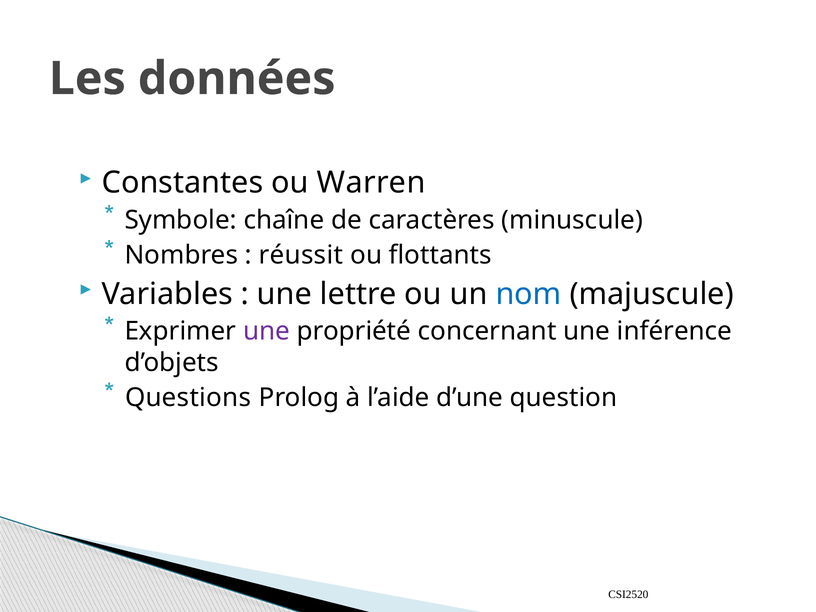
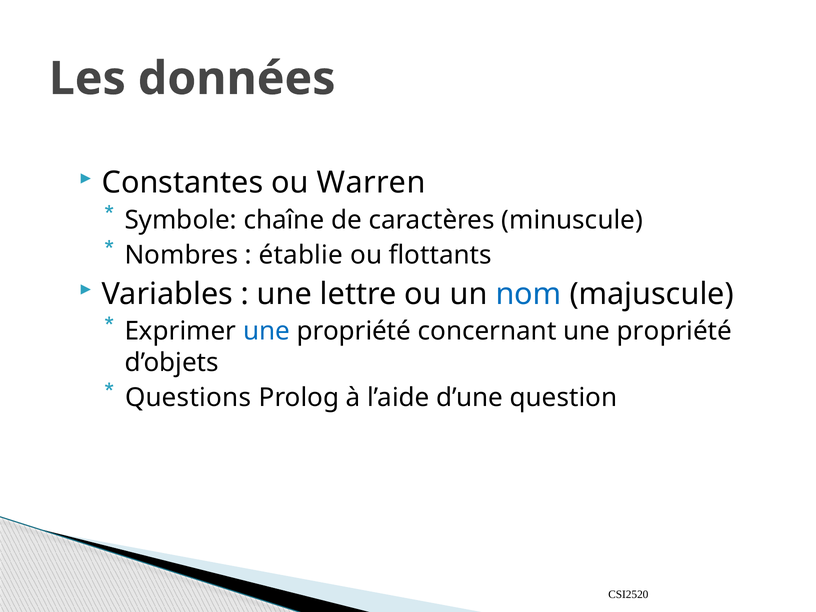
réussit: réussit -> établie (301, 255)
une colour: purple -> blue (266, 331)
concernant une inférence: inférence -> propriété (675, 331)
